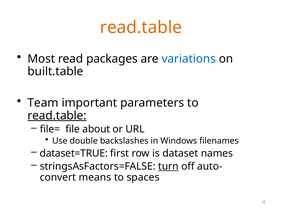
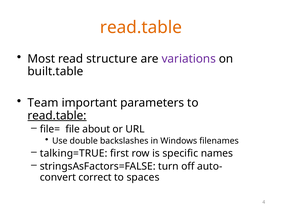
packages: packages -> structure (112, 59)
variations colour: blue -> purple (189, 59)
dataset=TRUE: dataset=TRUE -> talking=TRUE (74, 153)
dataset: dataset -> specific (180, 153)
turn underline: present -> none (168, 166)
means: means -> correct (95, 177)
